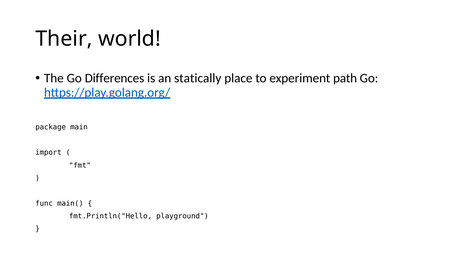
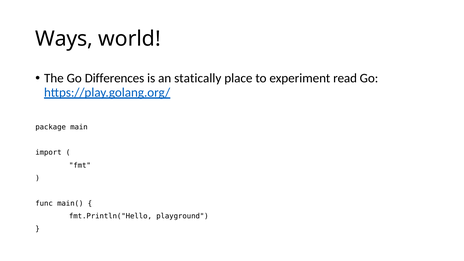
Their: Their -> Ways (64, 39)
path: path -> read (345, 78)
